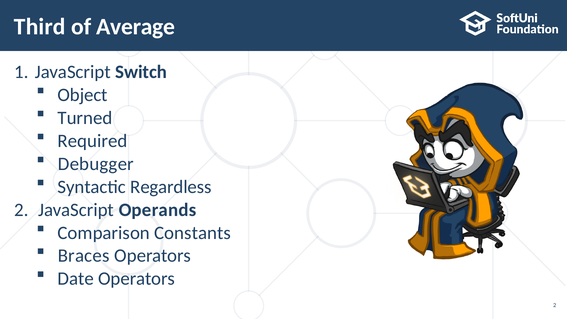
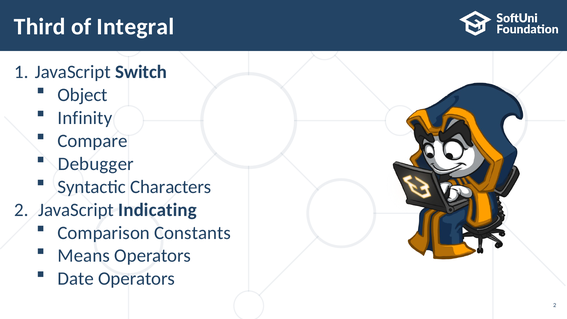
Average: Average -> Integral (135, 27)
Turned: Turned -> Infinity (85, 118)
Required: Required -> Compare (92, 141)
Regardless: Regardless -> Characters (171, 187)
Operands: Operands -> Indicating (158, 210)
Braces: Braces -> Means (84, 256)
